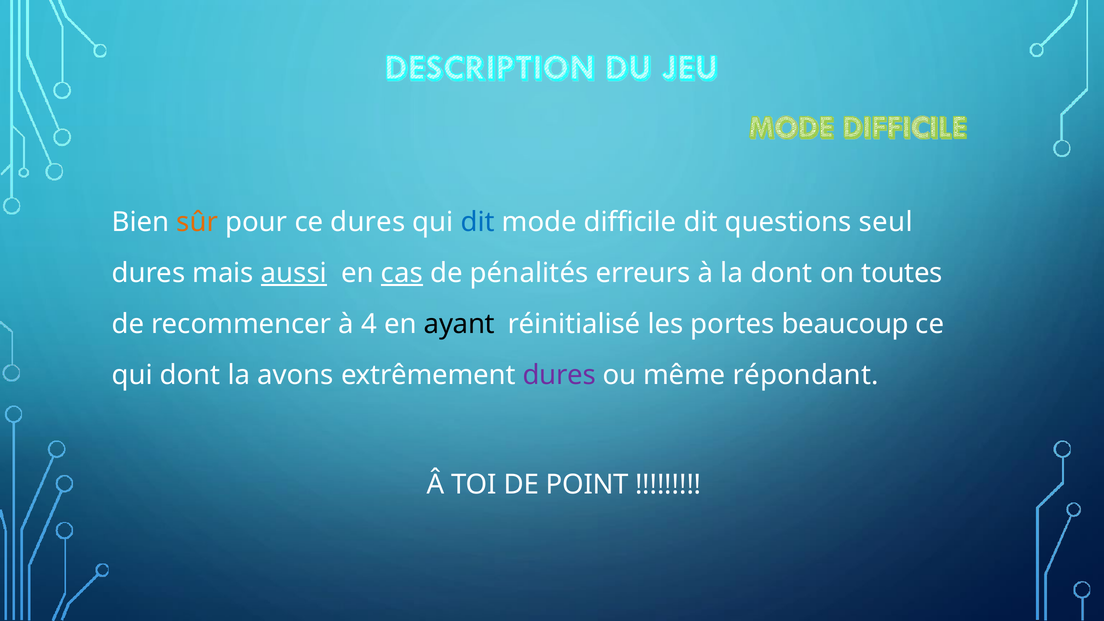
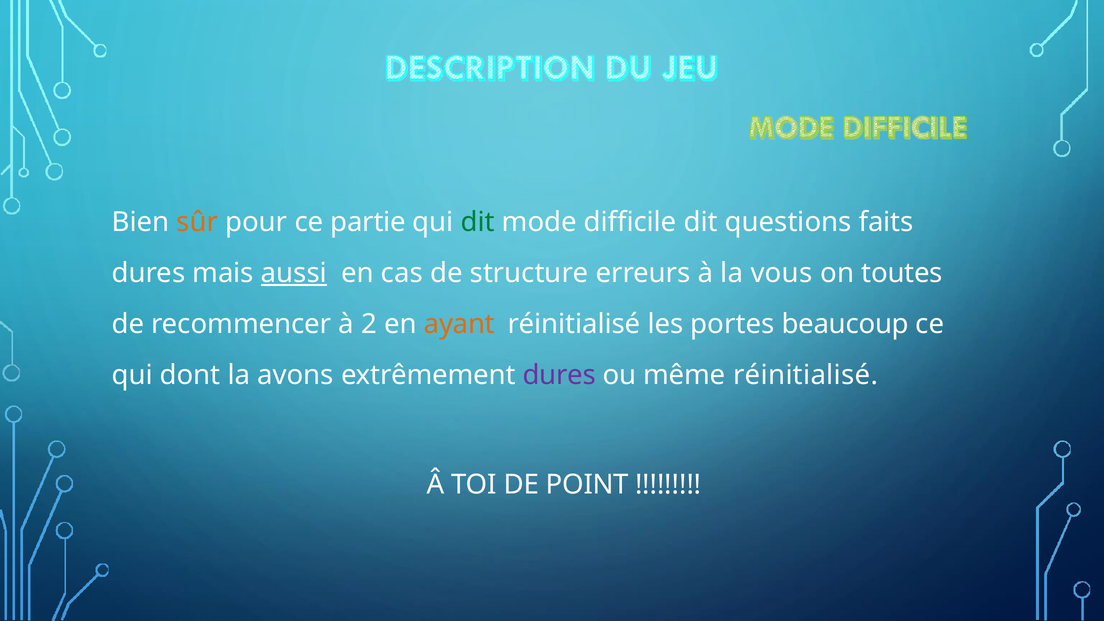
ce dures: dures -> partie (368, 222)
dit colour: blue -> green (478, 222)
seul: seul -> faits (886, 222)
cas underline: present -> none (402, 273)
pénalités: pénalités -> structure (529, 273)
la dont: dont -> vous (782, 273)
4: 4 -> 2 (369, 324)
ayant colour: black -> orange (459, 324)
même répondant: répondant -> réinitialisé (806, 375)
